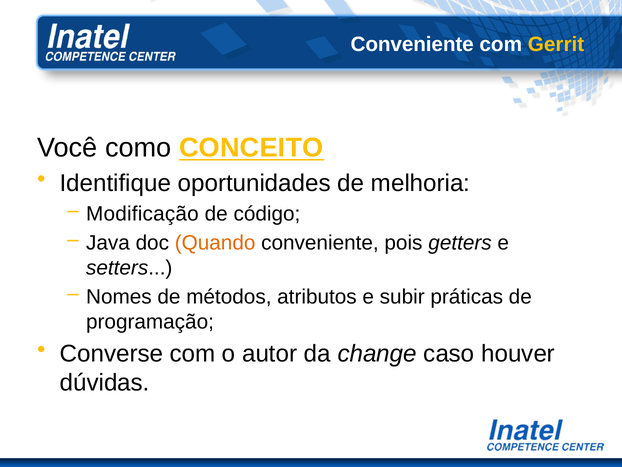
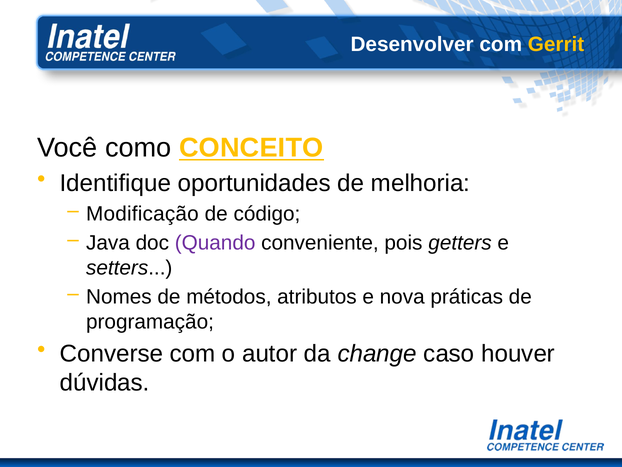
Conveniente: Conveniente -> Desenvolver (412, 44)
Quando colour: orange -> purple (215, 243)
subir: subir -> nova (402, 297)
